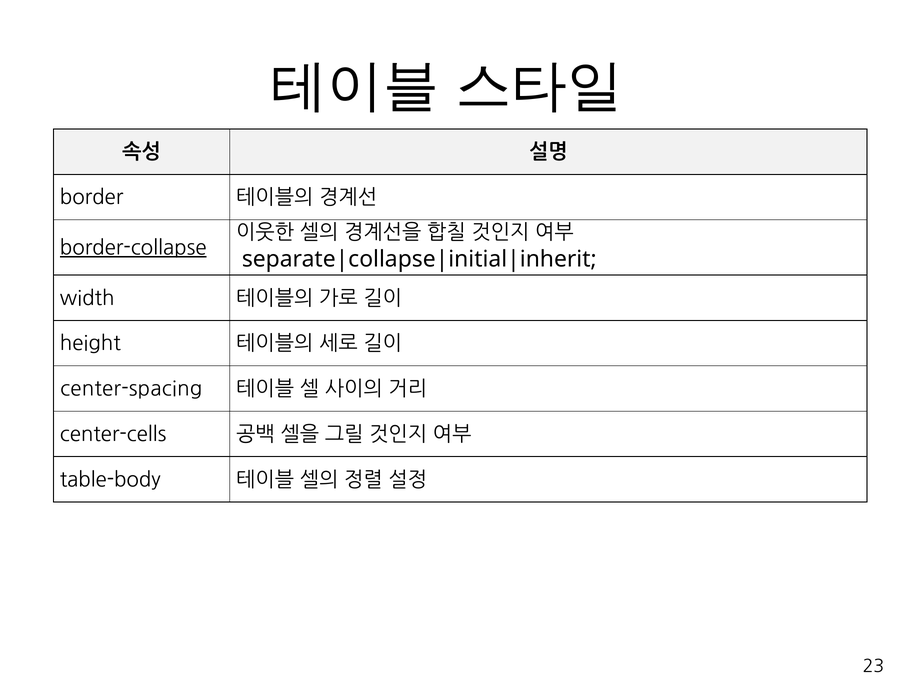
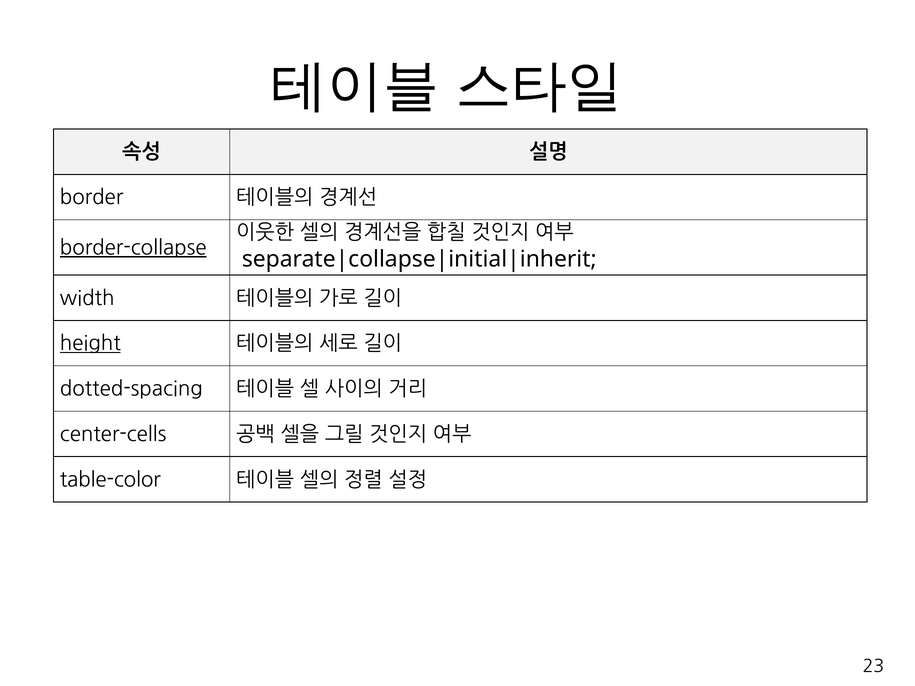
height underline: none -> present (90, 344)
center-spacing: center-spacing -> dotted-spacing (131, 389)
table-body: table-body -> table-color (110, 480)
